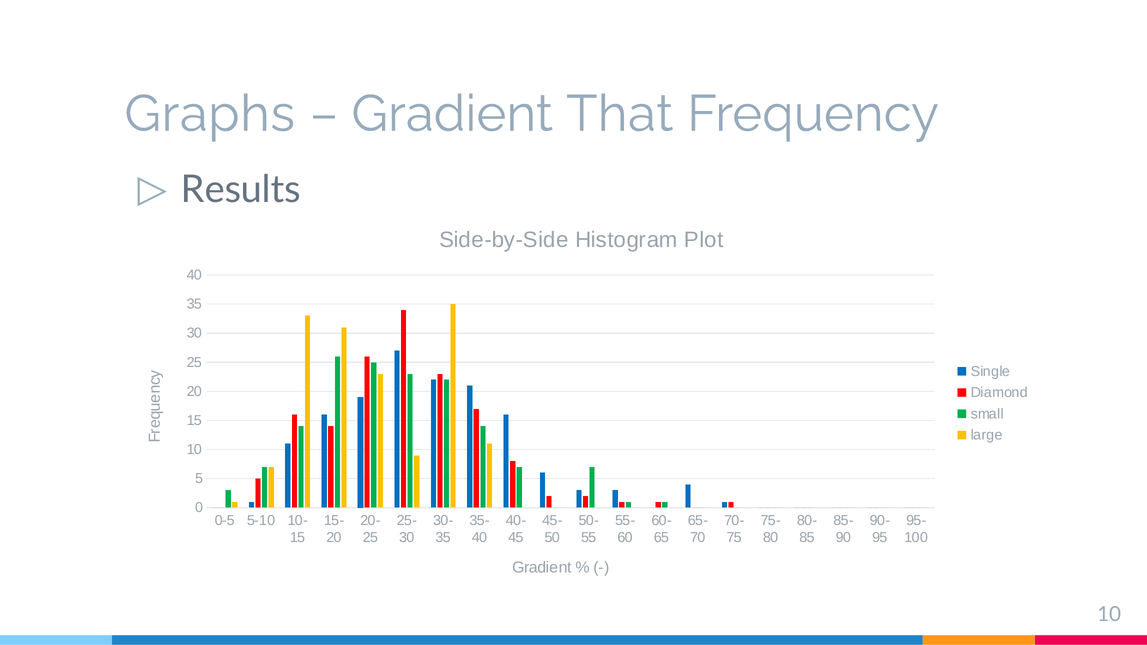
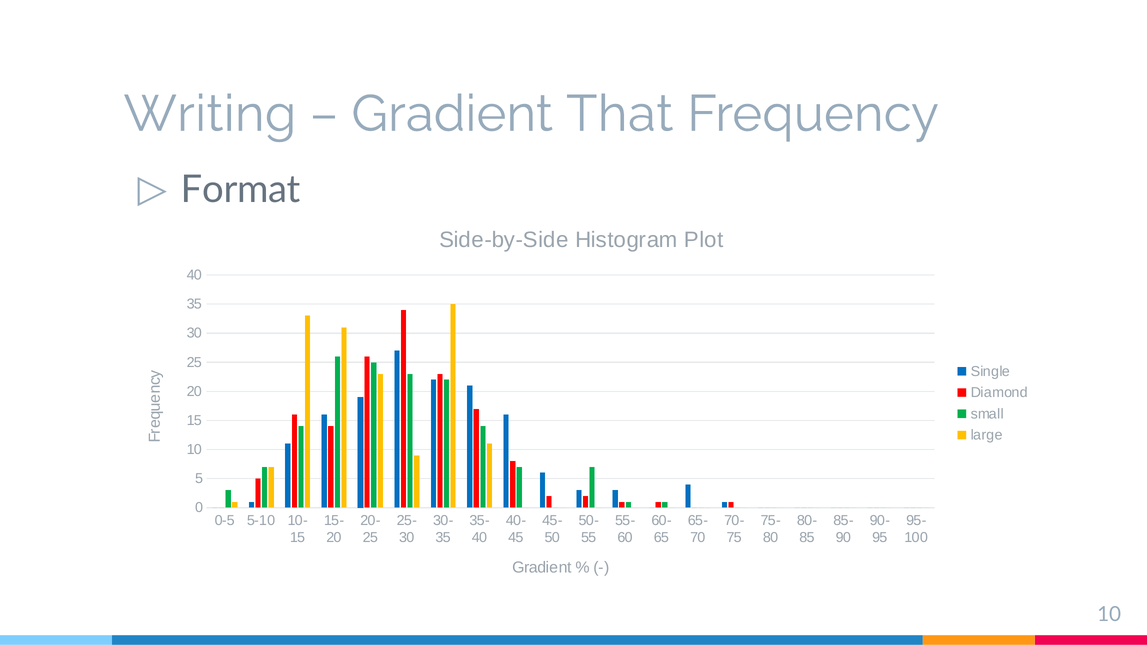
Graphs: Graphs -> Writing (210, 114)
Results: Results -> Format (241, 190)
